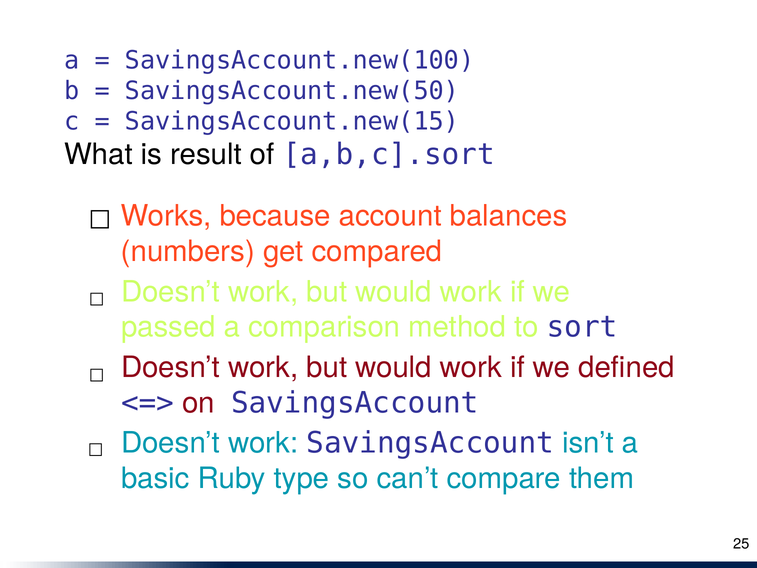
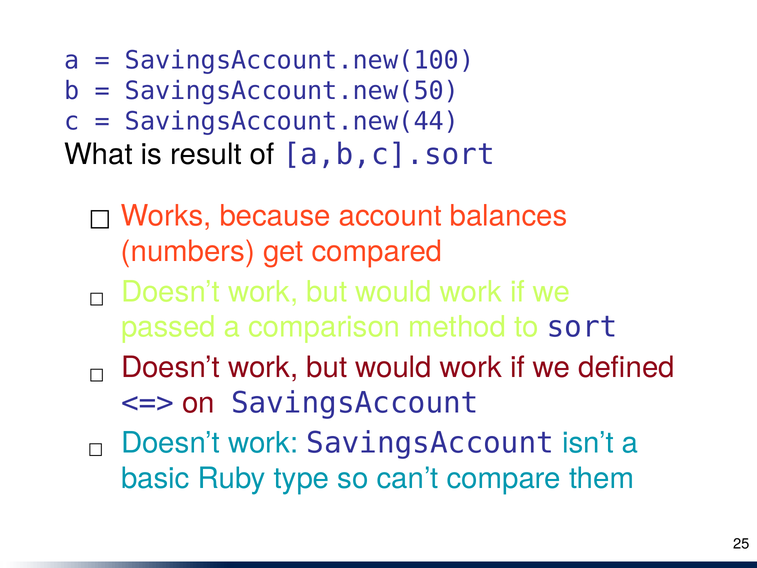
SavingsAccount.new(15: SavingsAccount.new(15 -> SavingsAccount.new(44 (292, 121)
